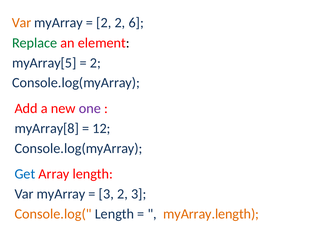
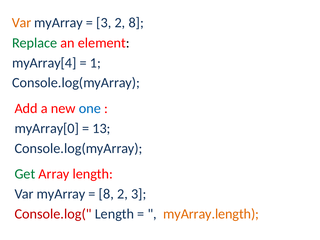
2: 2 -> 3 (104, 23)
2 6: 6 -> 8 (136, 23)
myArray[5: myArray[5 -> myArray[4 (44, 63)
2: 2 -> 1 (95, 63)
one colour: purple -> blue (90, 108)
myArray[8: myArray[8 -> myArray[0 (47, 128)
12: 12 -> 13 (101, 128)
Get colour: blue -> green (25, 174)
3: 3 -> 8 (106, 194)
Console.log( colour: orange -> red (53, 214)
